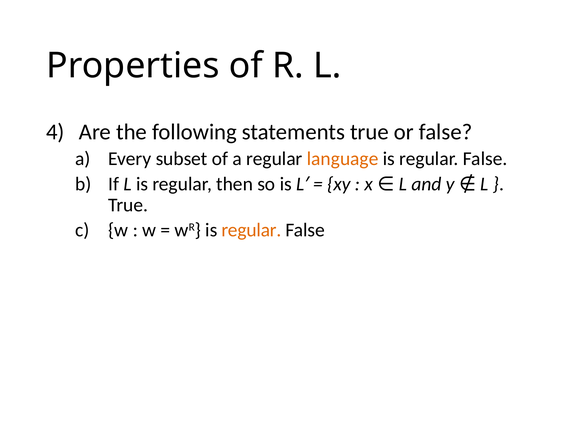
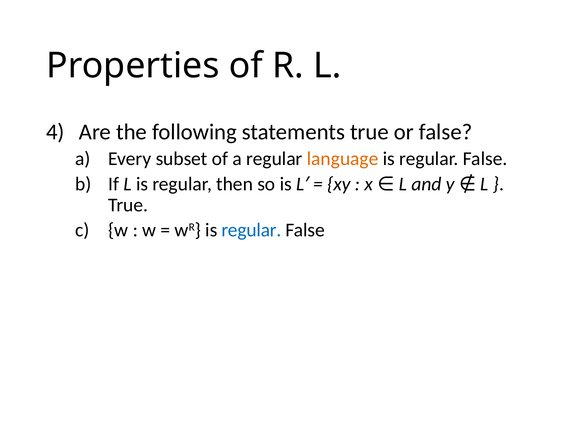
regular colour: orange -> blue (251, 230)
